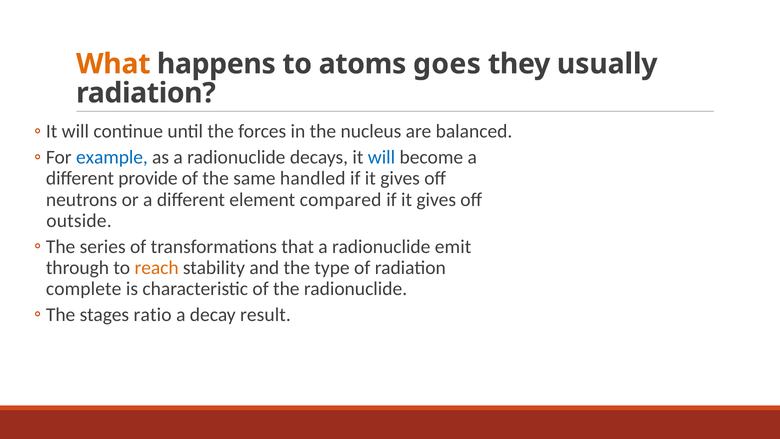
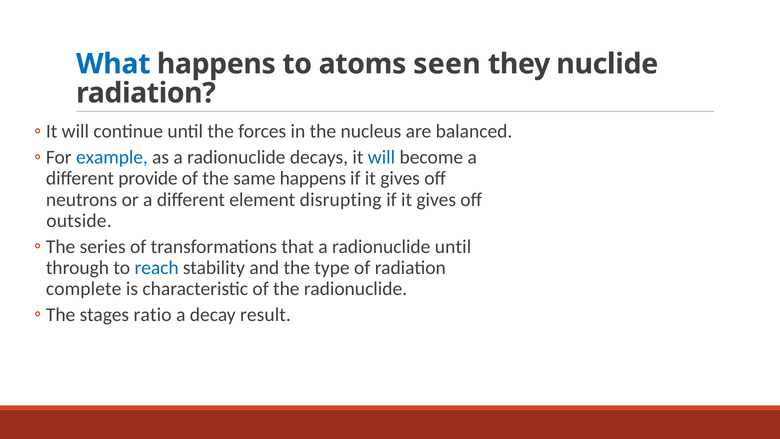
What colour: orange -> blue (113, 64)
goes: goes -> seen (447, 64)
usually: usually -> nuclide (607, 64)
same handled: handled -> happens (313, 178)
compared: compared -> disrupting (341, 200)
radionuclide emit: emit -> until (453, 247)
reach colour: orange -> blue (157, 268)
